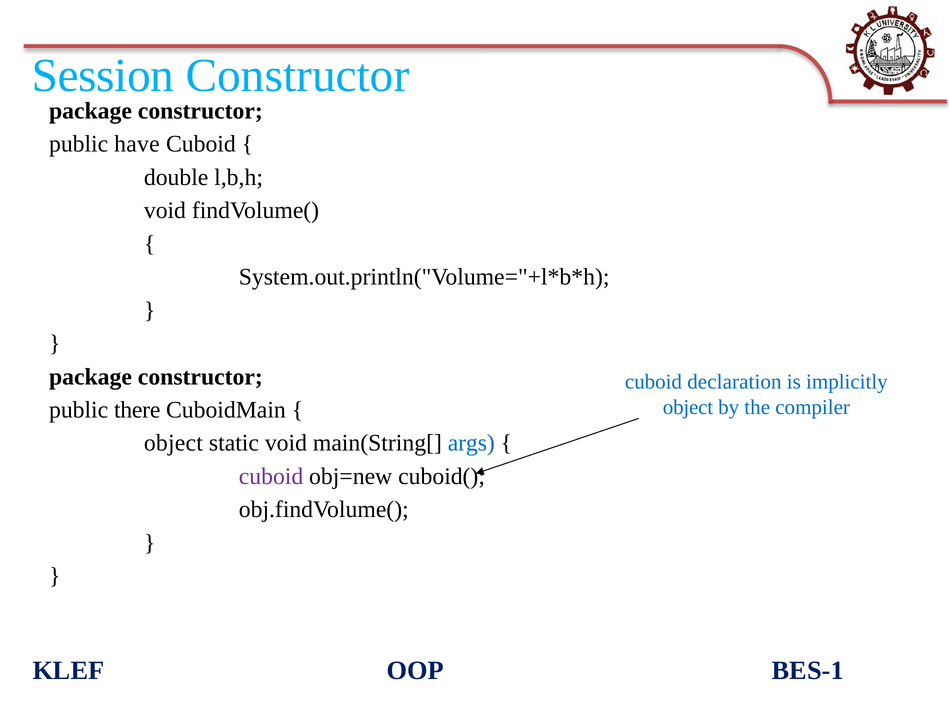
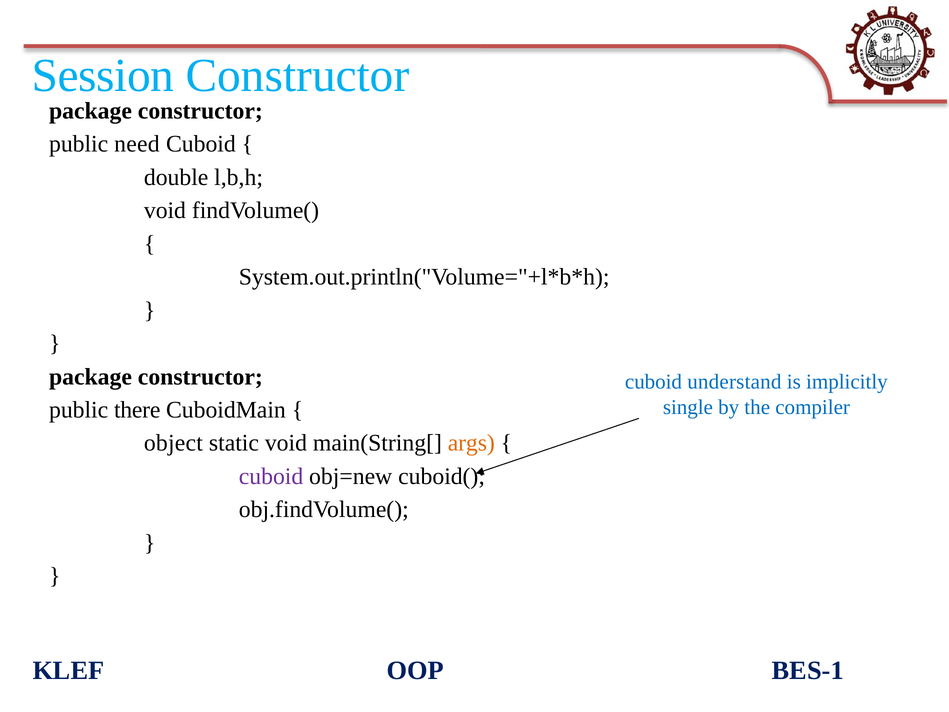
have: have -> need (137, 144)
declaration: declaration -> understand (734, 382)
object: object -> single (688, 407)
args colour: blue -> orange (471, 443)
